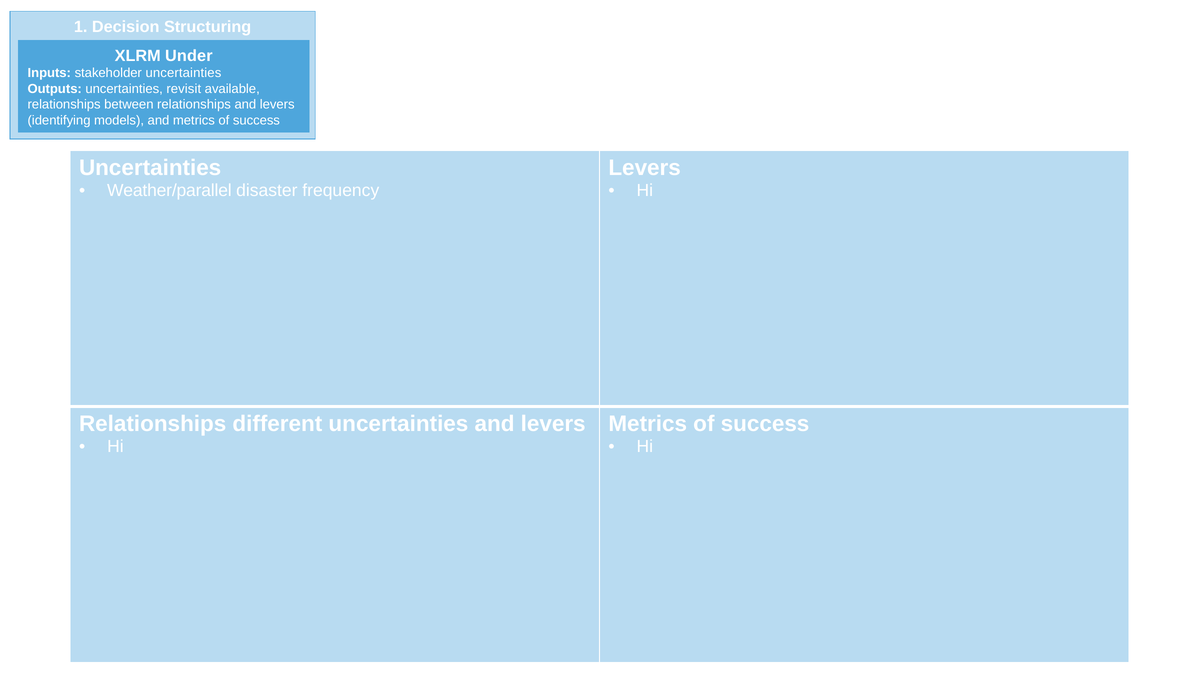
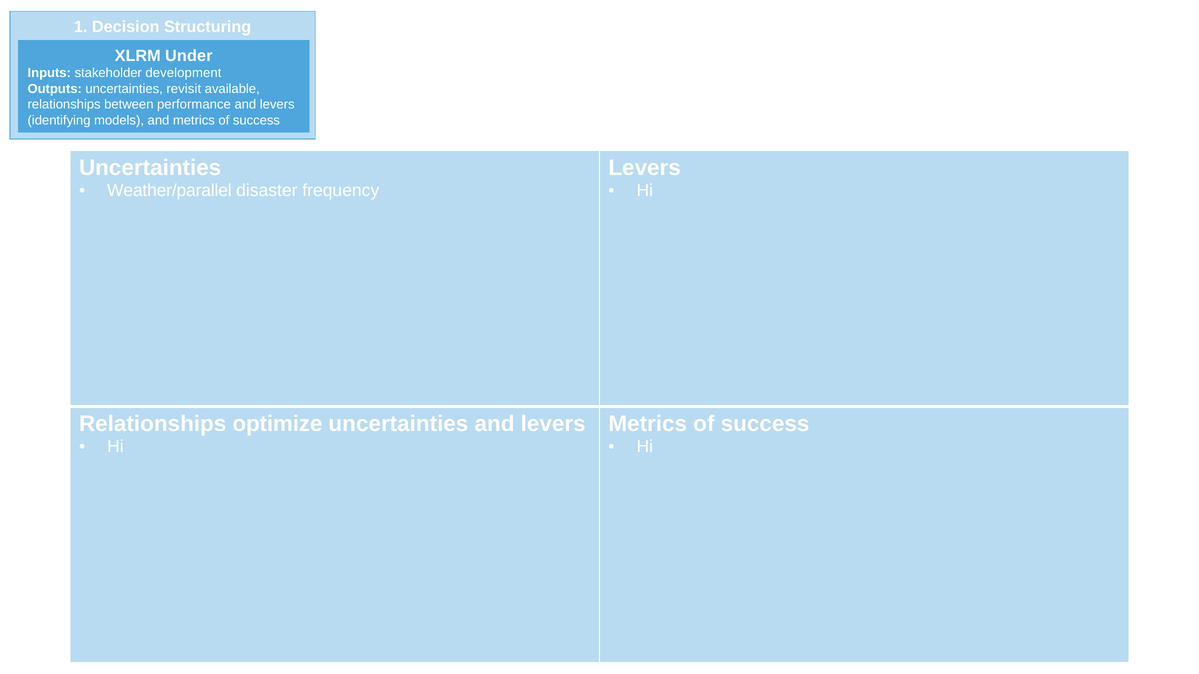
stakeholder uncertainties: uncertainties -> development (183, 73)
between relationships: relationships -> performance (194, 105)
different: different -> optimize (277, 424)
